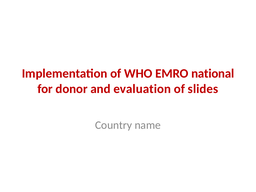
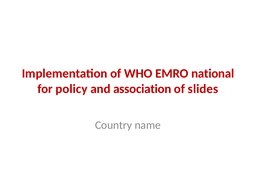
donor: donor -> policy (72, 89)
evaluation: evaluation -> association (142, 89)
